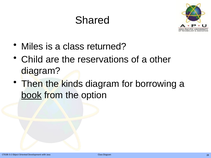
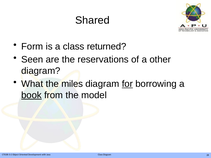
Miles: Miles -> Form (32, 46)
Child: Child -> Seen (32, 60)
Then: Then -> What (32, 84)
kinds: kinds -> miles (72, 84)
for underline: none -> present (127, 84)
option: option -> model (94, 95)
